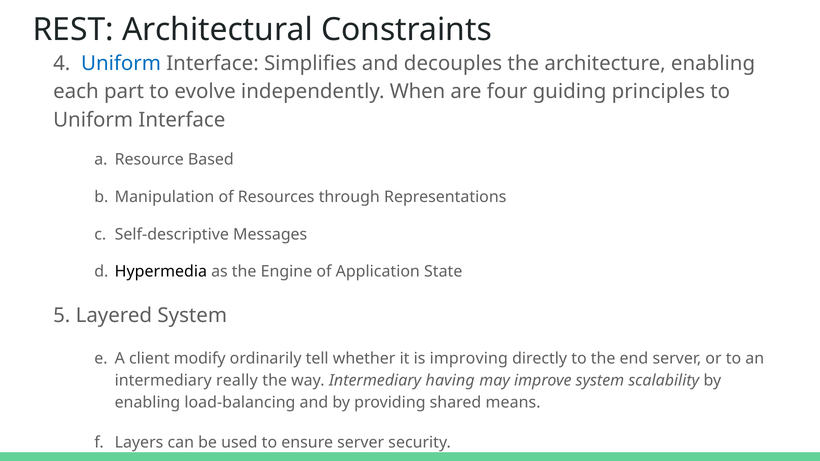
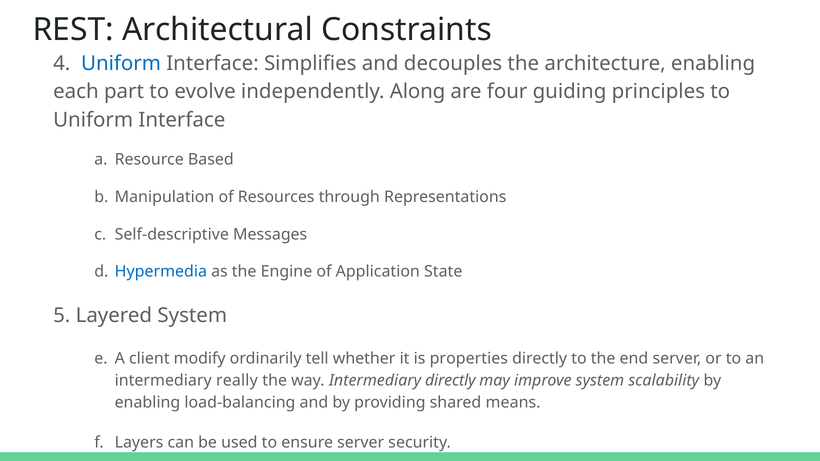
When: When -> Along (418, 92)
Hypermedia colour: black -> blue (161, 272)
improving: improving -> properties (469, 359)
Intermediary having: having -> directly (450, 380)
